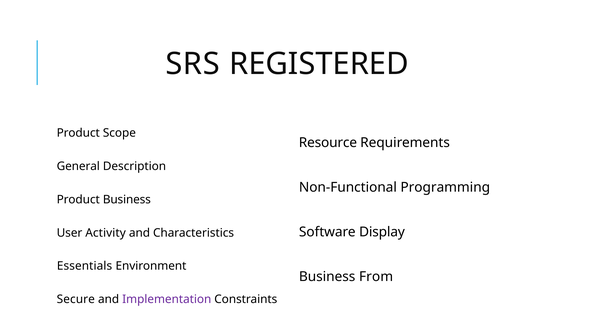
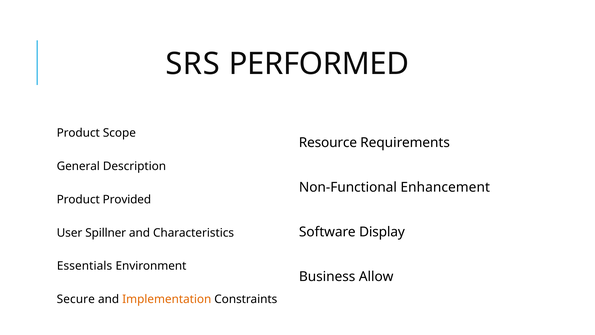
REGISTERED: REGISTERED -> PERFORMED (319, 64)
Programming: Programming -> Enhancement (445, 187)
Product Business: Business -> Provided (127, 199)
Activity: Activity -> Spillner (106, 233)
From: From -> Allow (376, 276)
Implementation colour: purple -> orange (167, 299)
